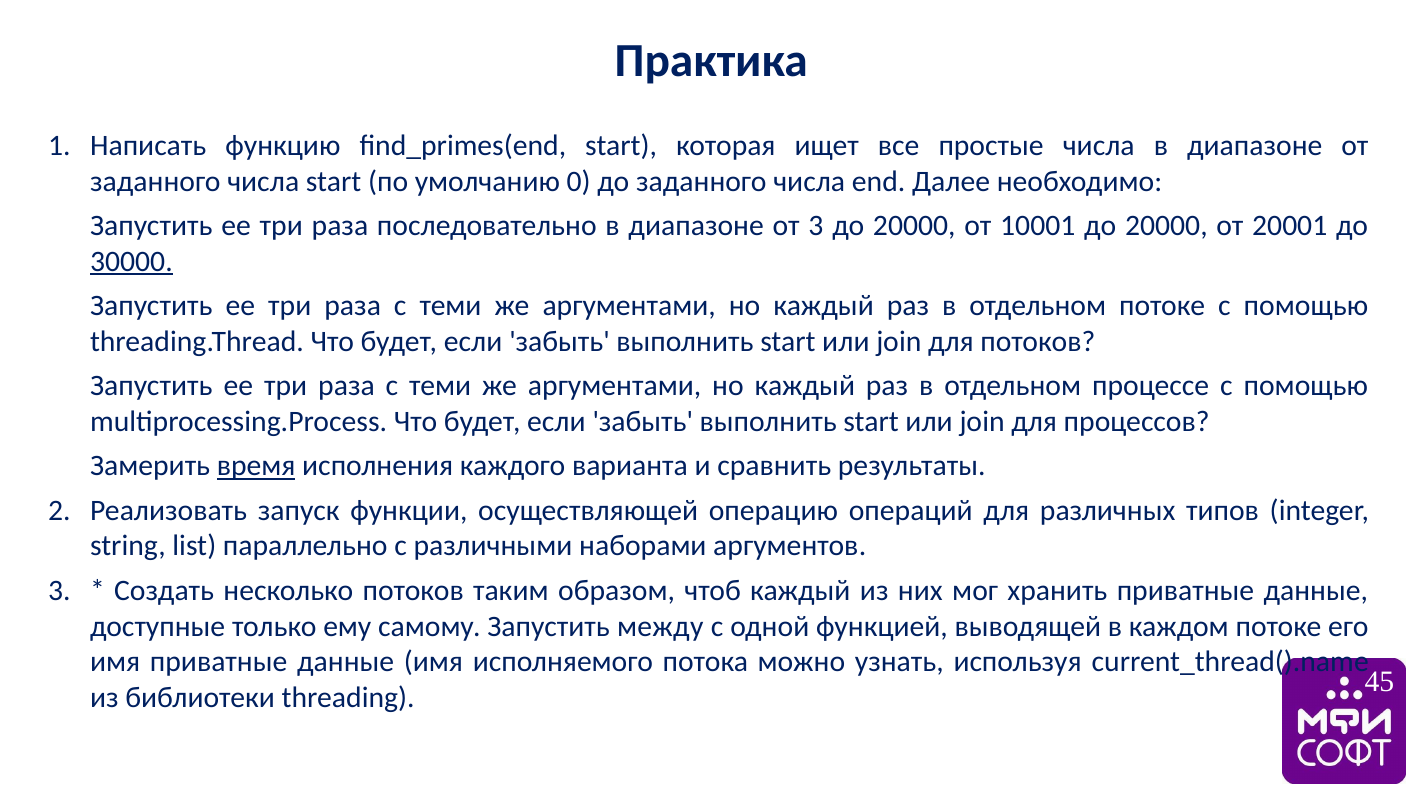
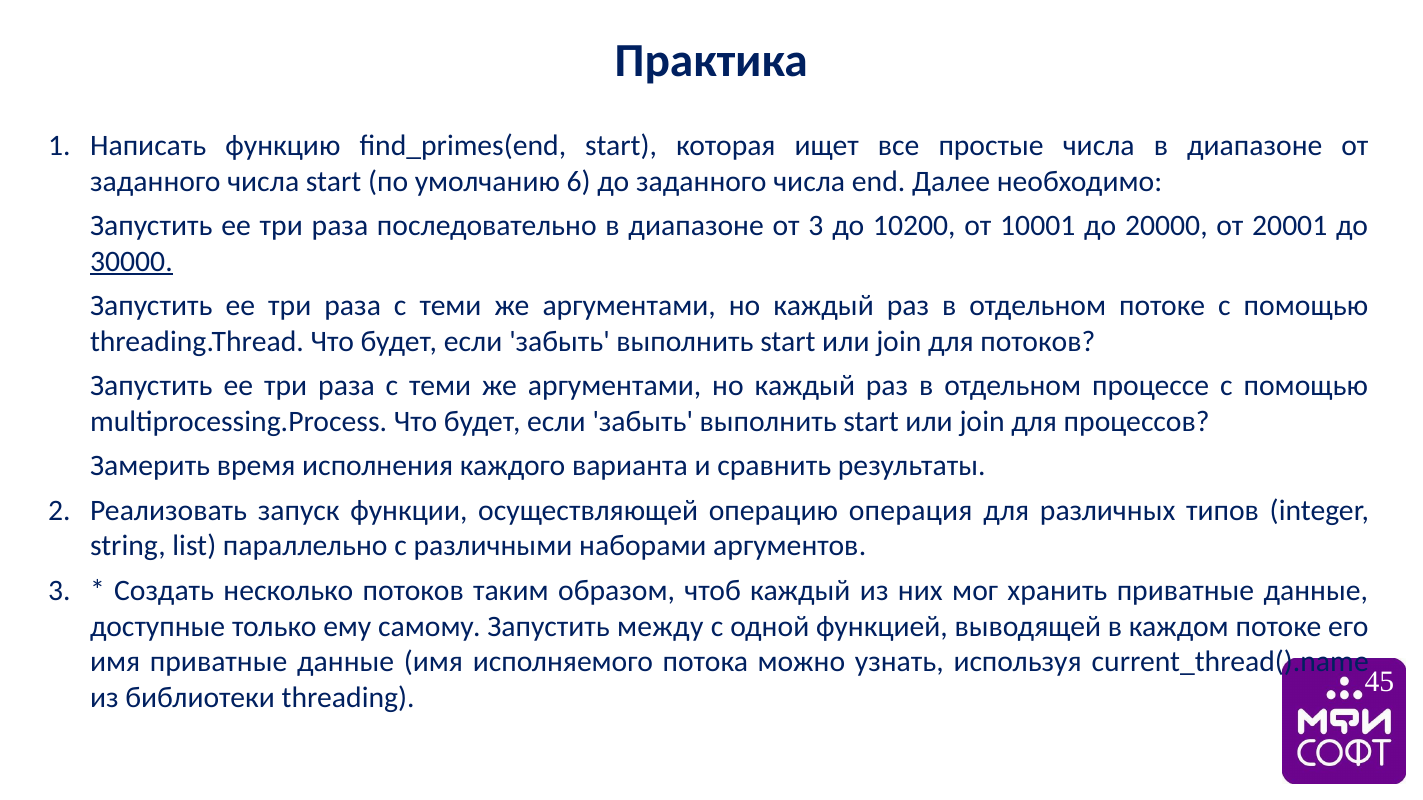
0: 0 -> 6 (579, 182)
3 до 20000: 20000 -> 10200 (914, 226)
время underline: present -> none (256, 466)
операций: операций -> операция (911, 511)
